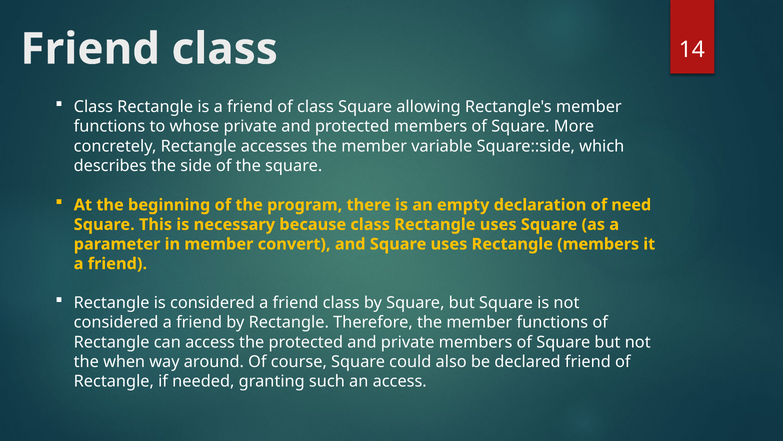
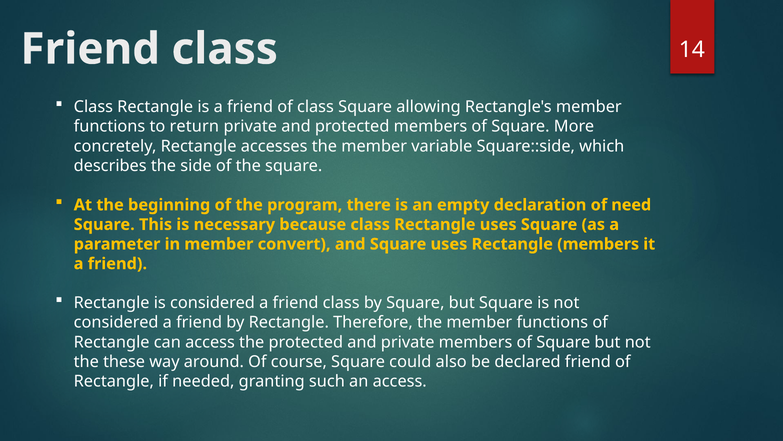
whose: whose -> return (194, 126)
when: when -> these (124, 361)
